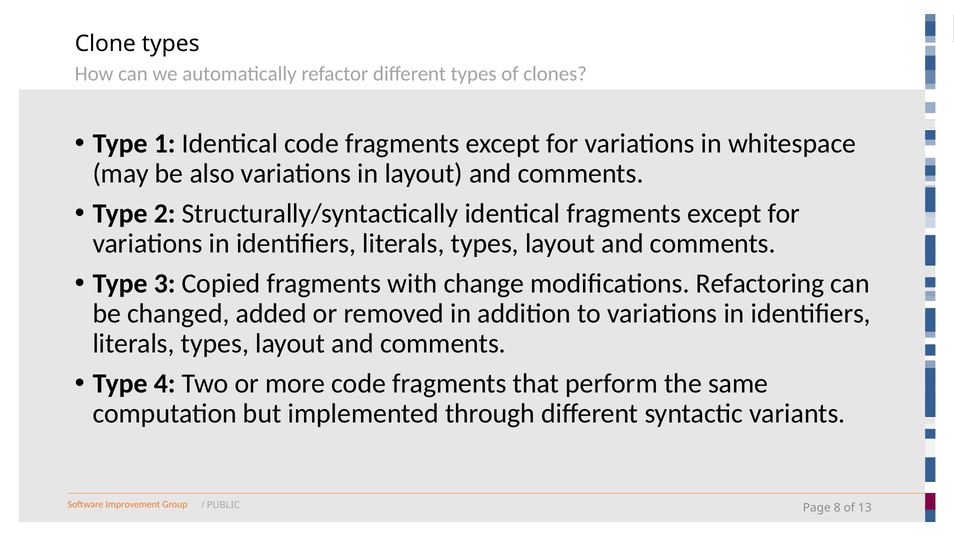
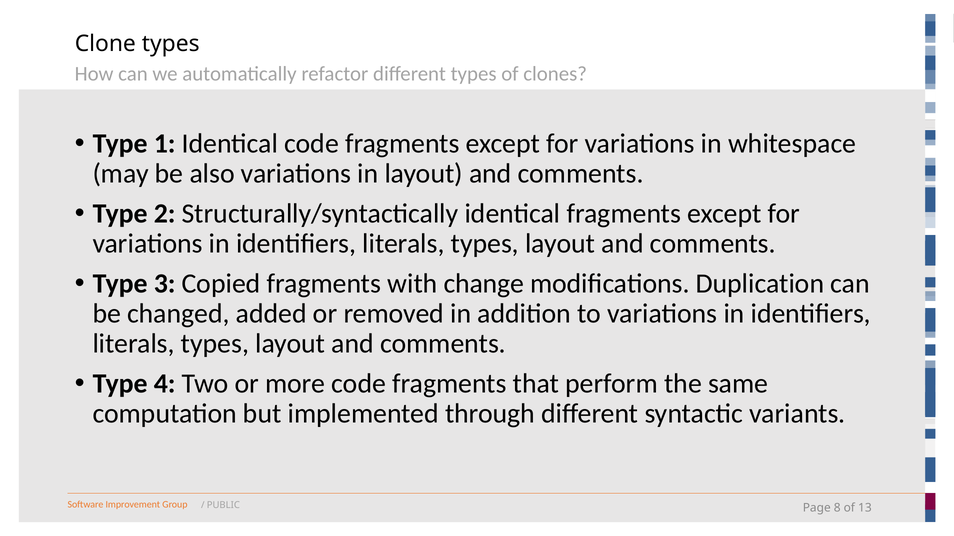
Refactoring: Refactoring -> Duplication (760, 284)
